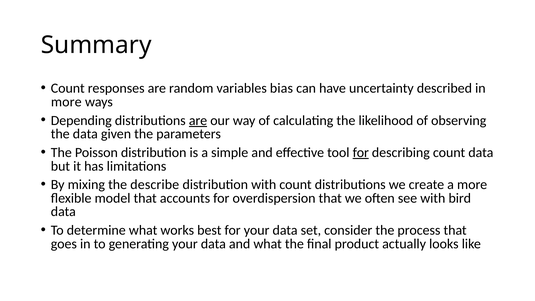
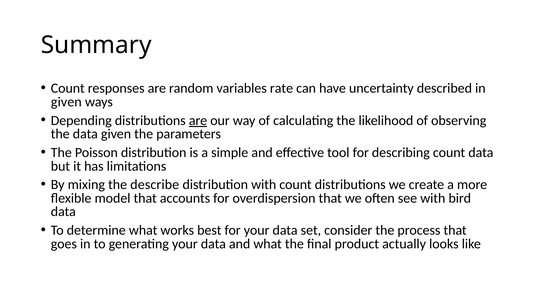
bias: bias -> rate (281, 88)
more: more -> given (66, 102)
for underline: present -> none (361, 153)
